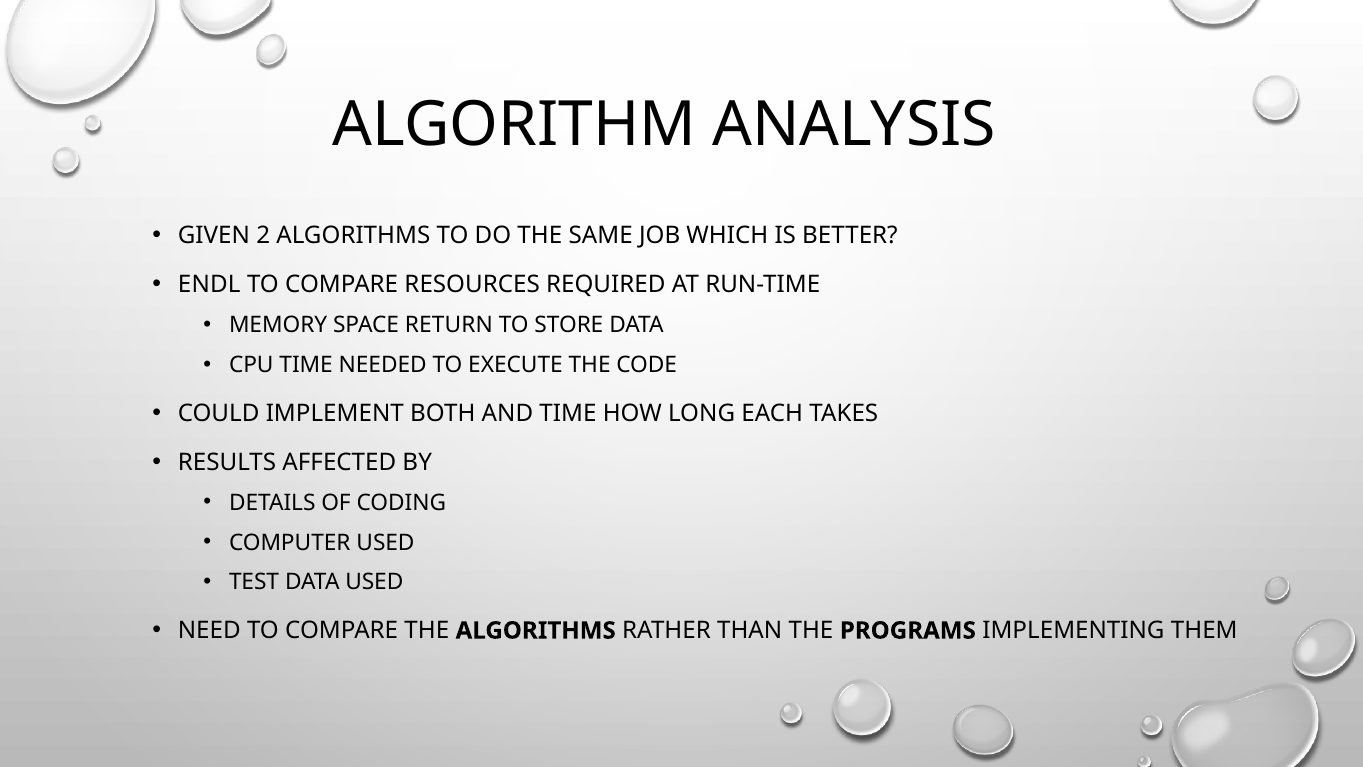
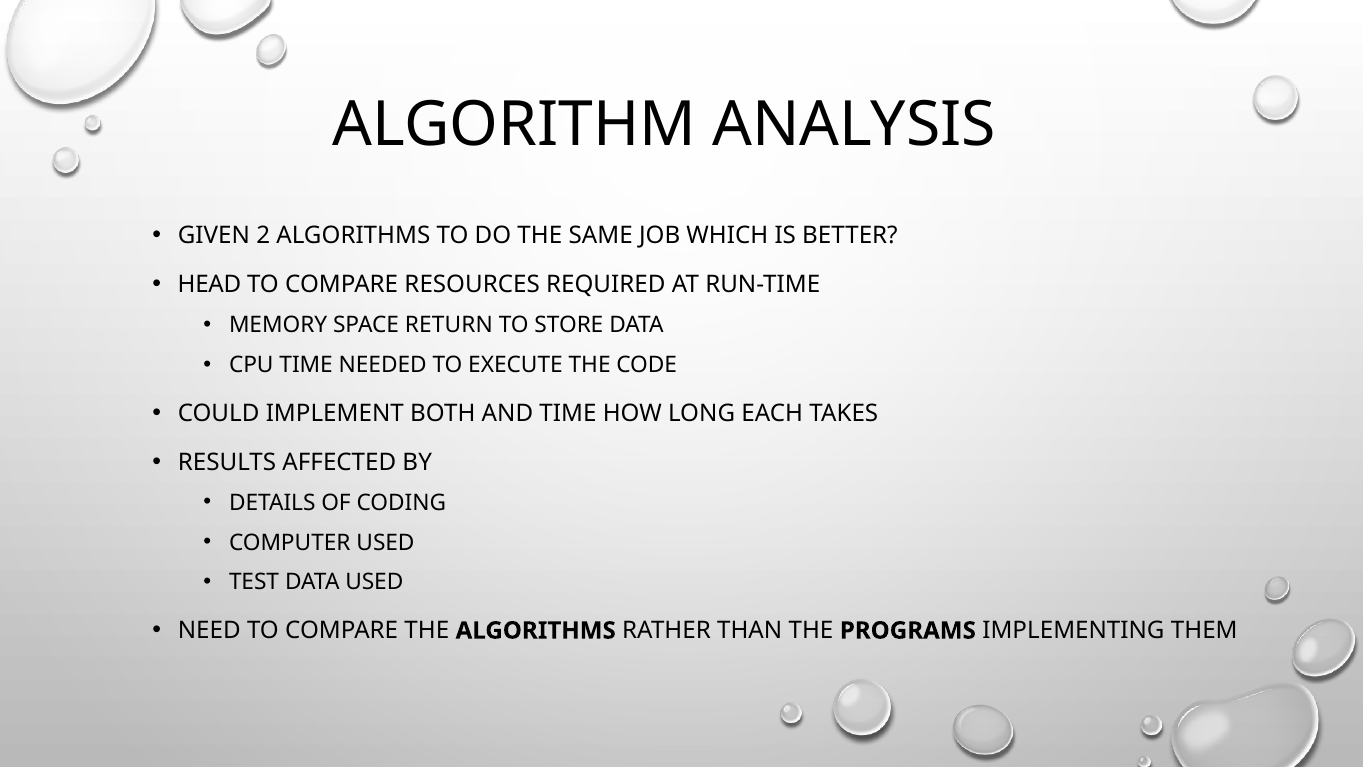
ENDL: ENDL -> HEAD (209, 285)
